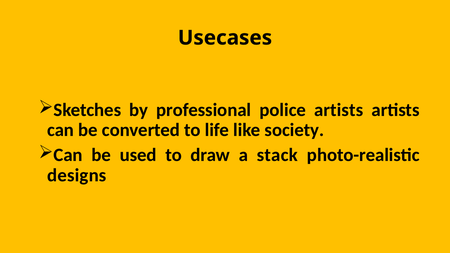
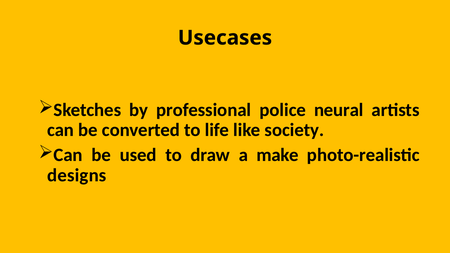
police artists: artists -> neural (339, 110)
stack: stack -> make (278, 155)
